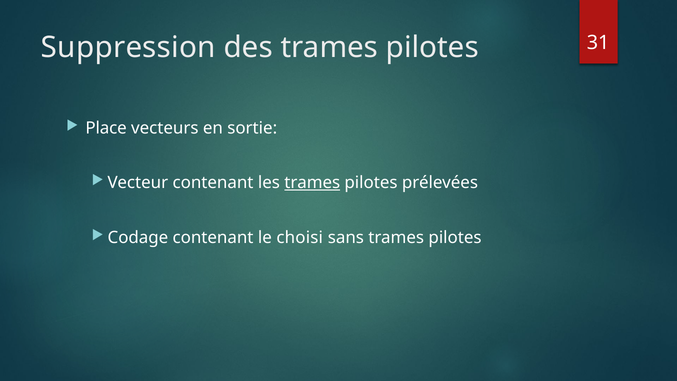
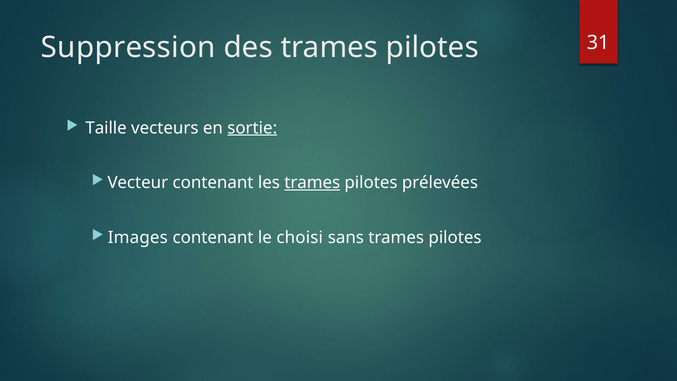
Place: Place -> Taille (106, 128)
sortie underline: none -> present (252, 128)
Codage: Codage -> Images (138, 237)
